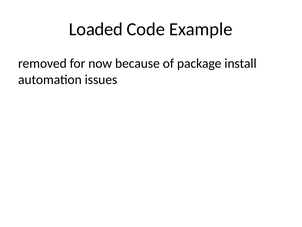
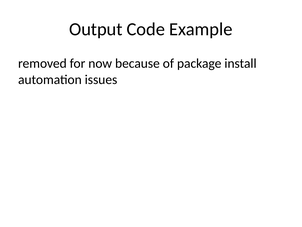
Loaded: Loaded -> Output (96, 29)
